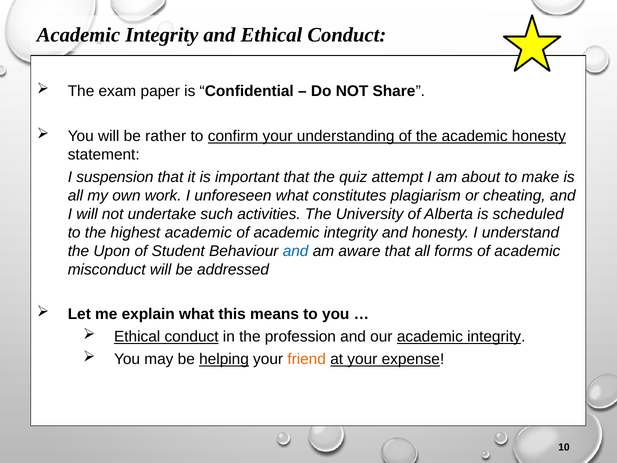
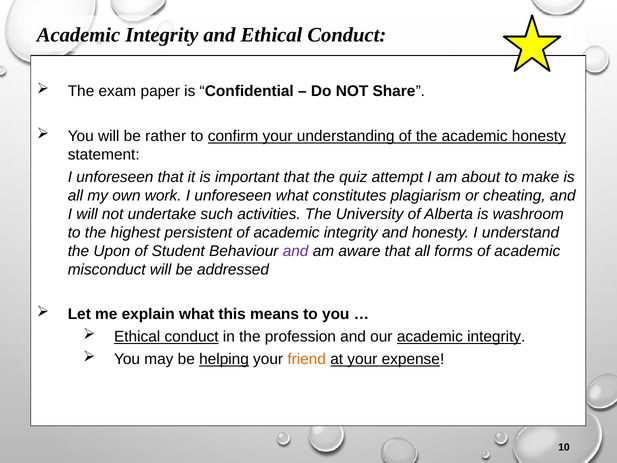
suspension: suspension -> unforeseen (115, 177)
scheduled: scheduled -> washroom (528, 214)
highest academic: academic -> persistent (198, 232)
and colour: blue -> purple (296, 251)
